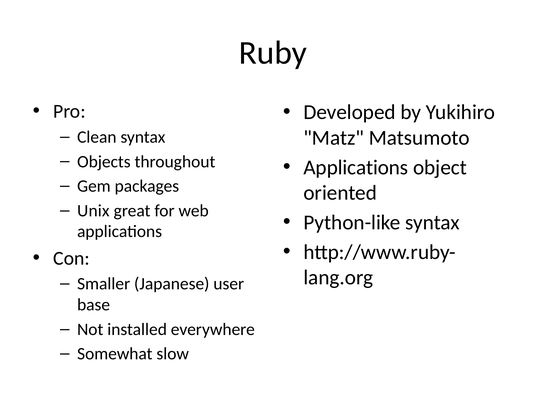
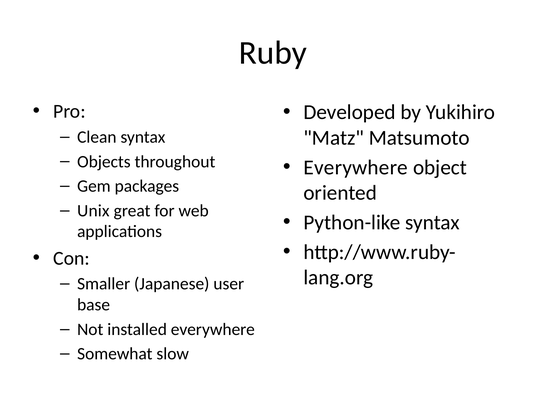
Applications: Applications -> Everywhere (356, 168)
